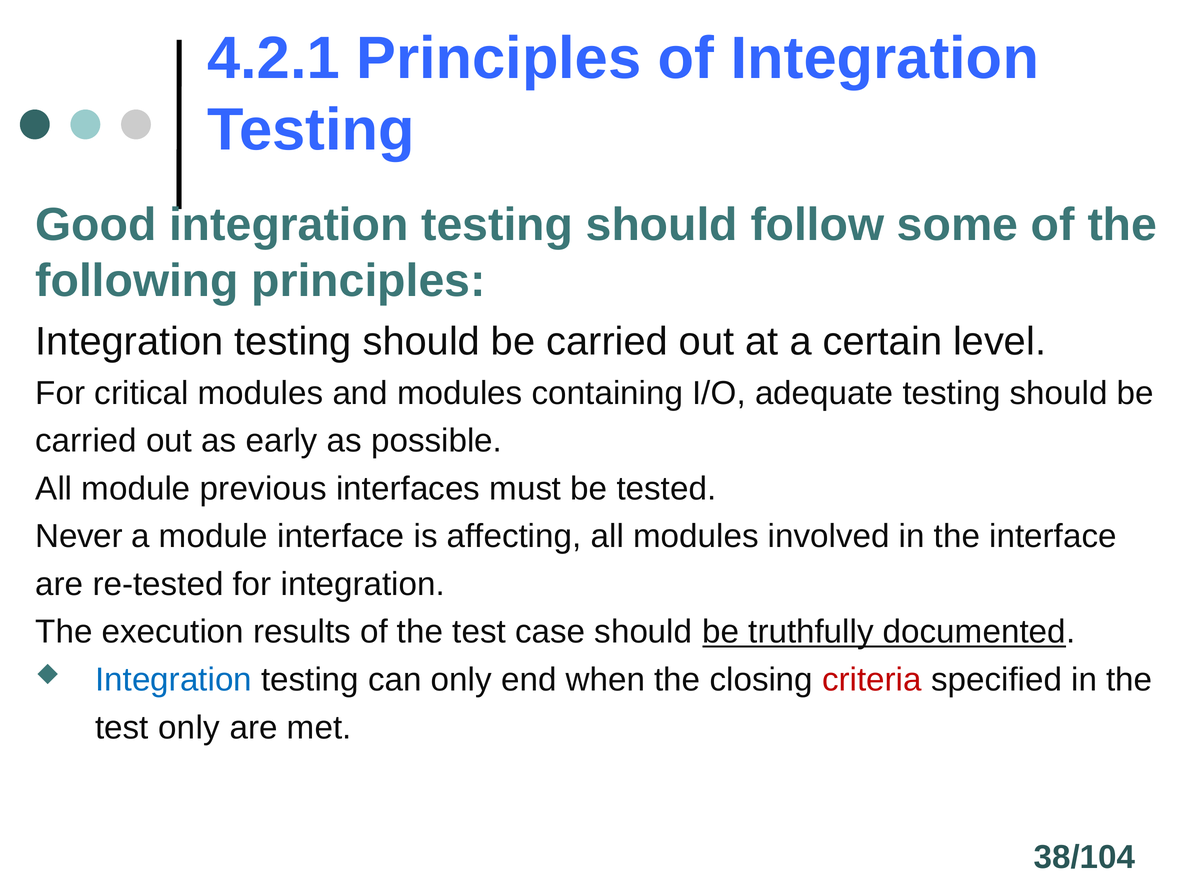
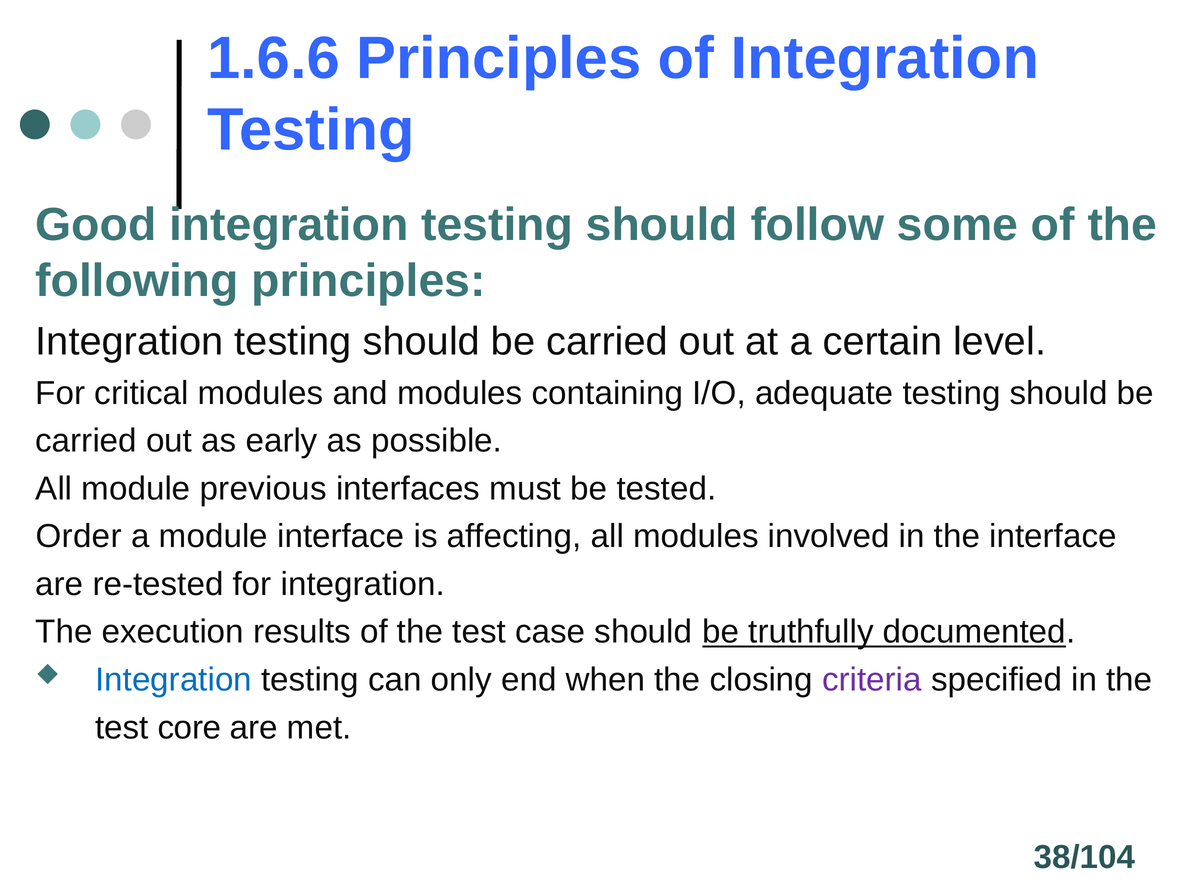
4.2.1: 4.2.1 -> 1.6.6 (274, 59)
Never: Never -> Order (79, 536)
criteria colour: red -> purple (872, 679)
test only: only -> core (189, 727)
